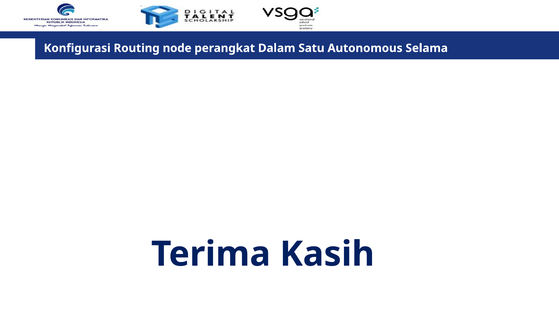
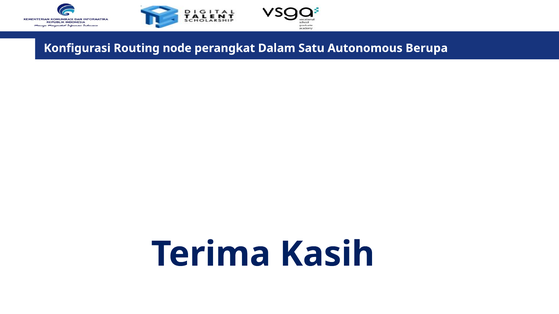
Selama: Selama -> Berupa (427, 48)
